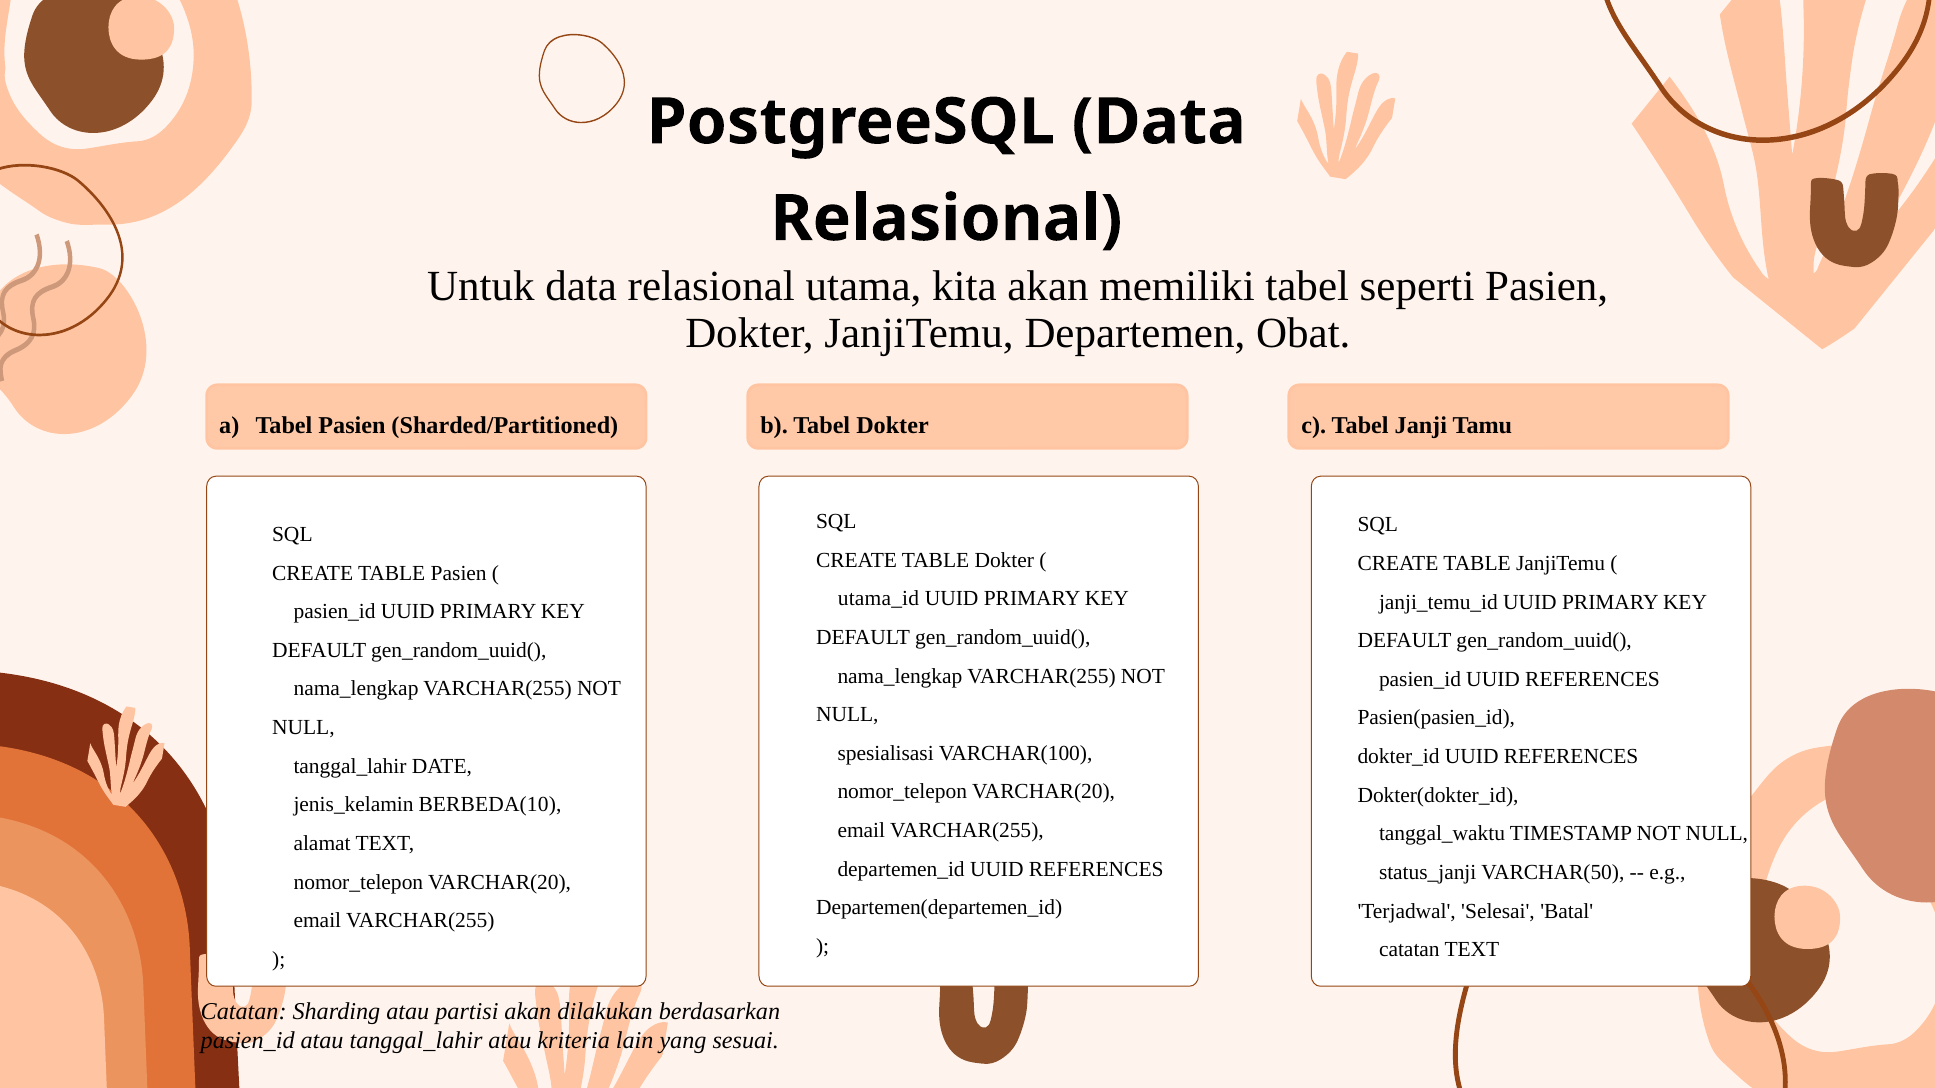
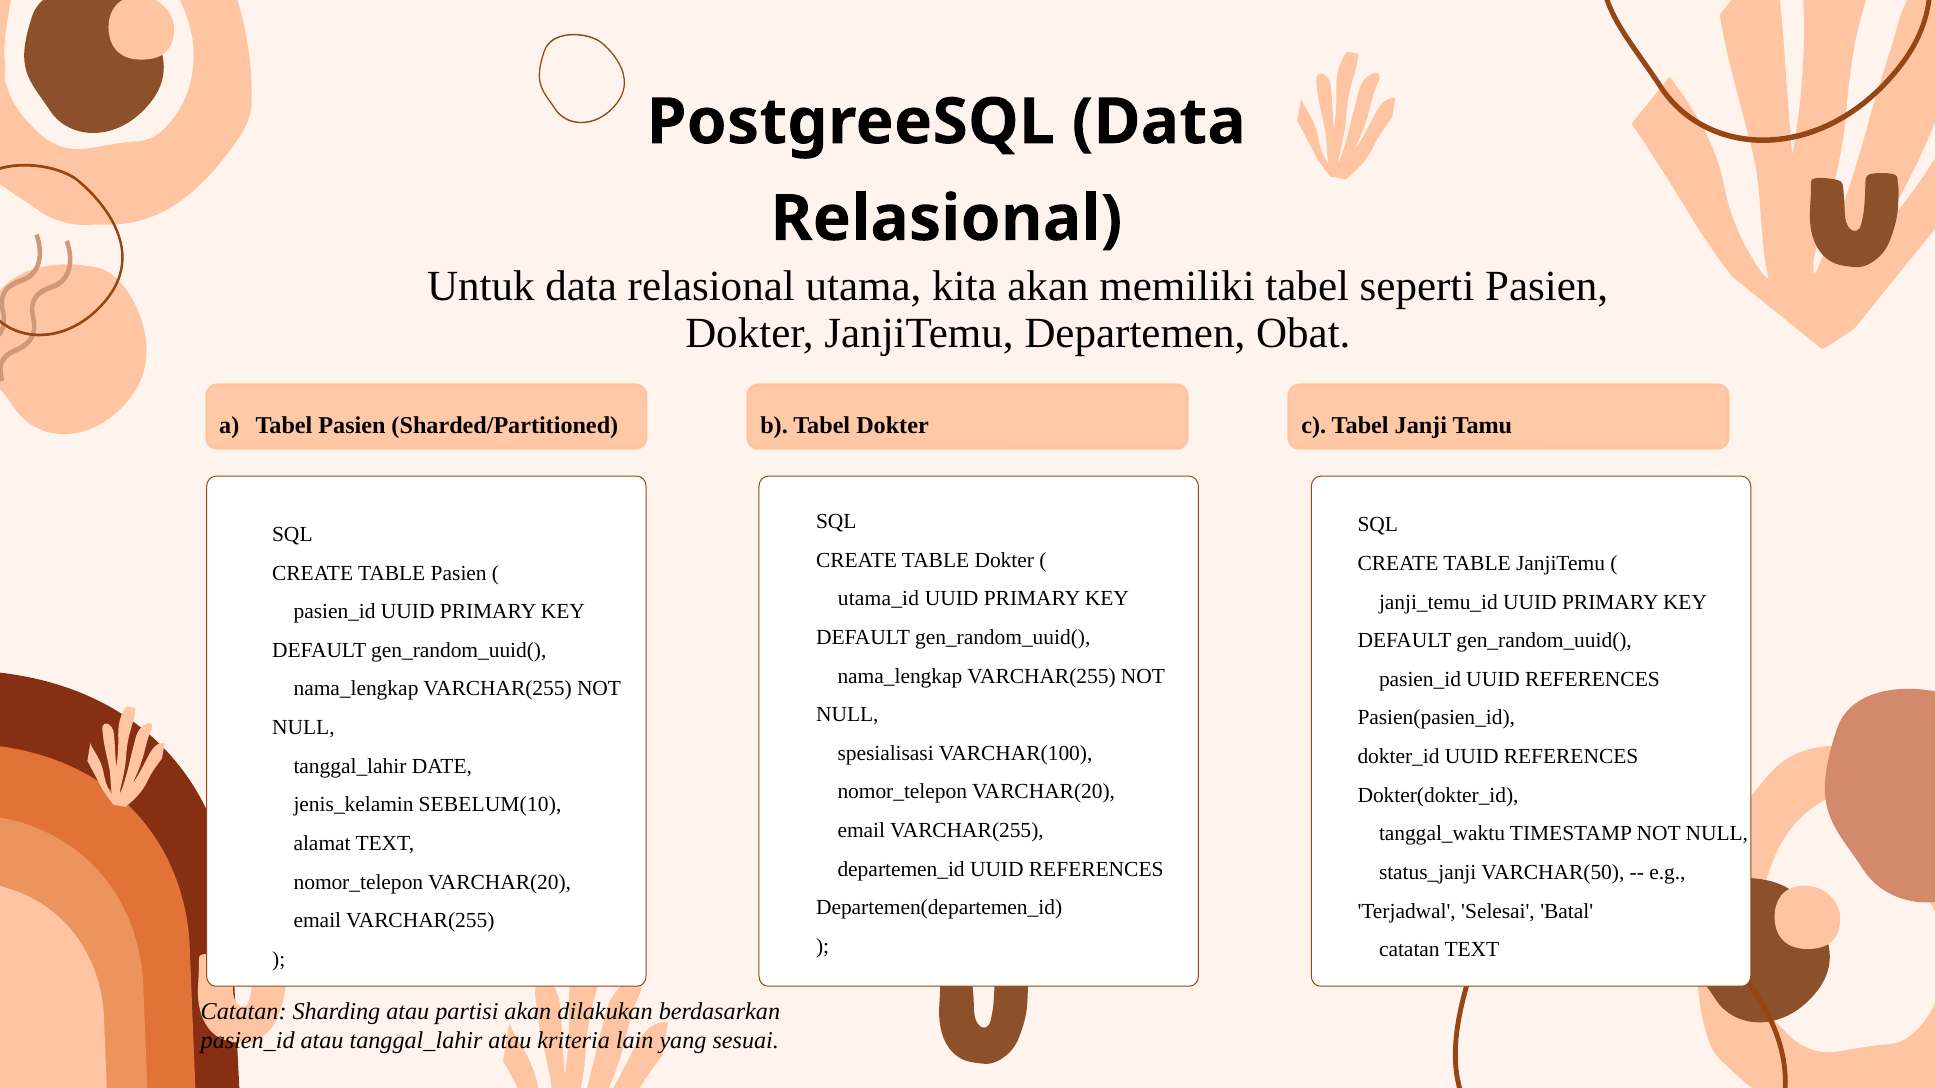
BERBEDA(10: BERBEDA(10 -> SEBELUM(10 (490, 805)
